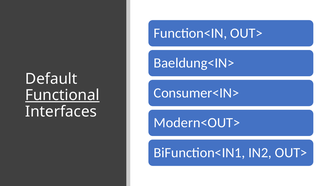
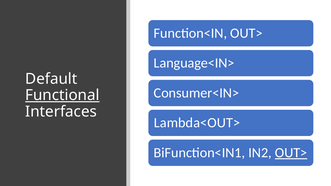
Baeldung<IN>: Baeldung<IN> -> Language<IN> (194, 63)
Modern<OUT>: Modern<OUT> -> Lambda<OUT> (197, 123)
OUT> underline: none -> present (291, 153)
